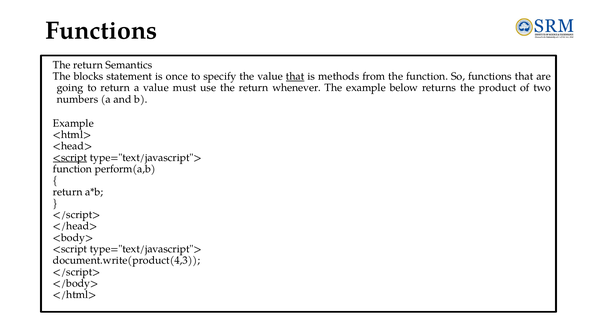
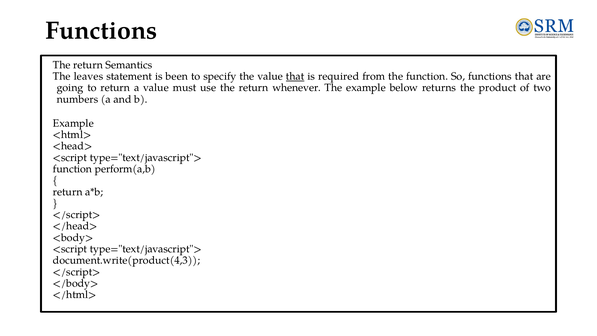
blocks: blocks -> leaves (88, 76)
once: once -> been (177, 76)
methods: methods -> required (339, 76)
<script underline: present -> none (70, 158)
